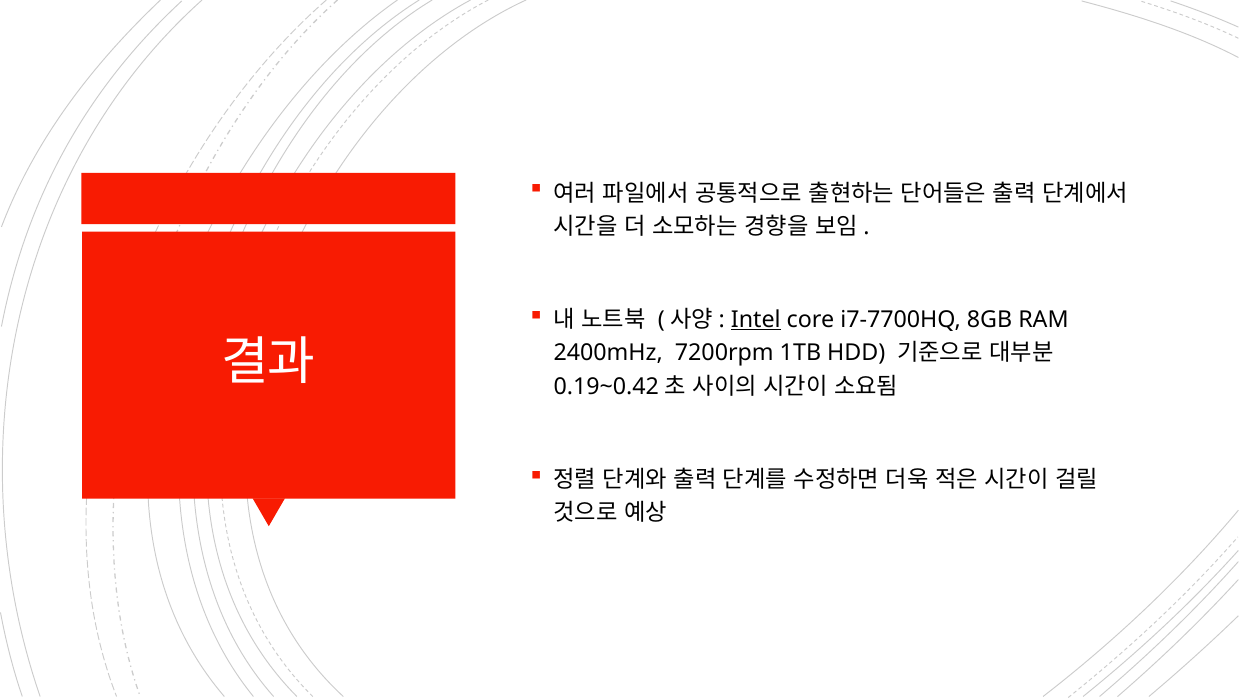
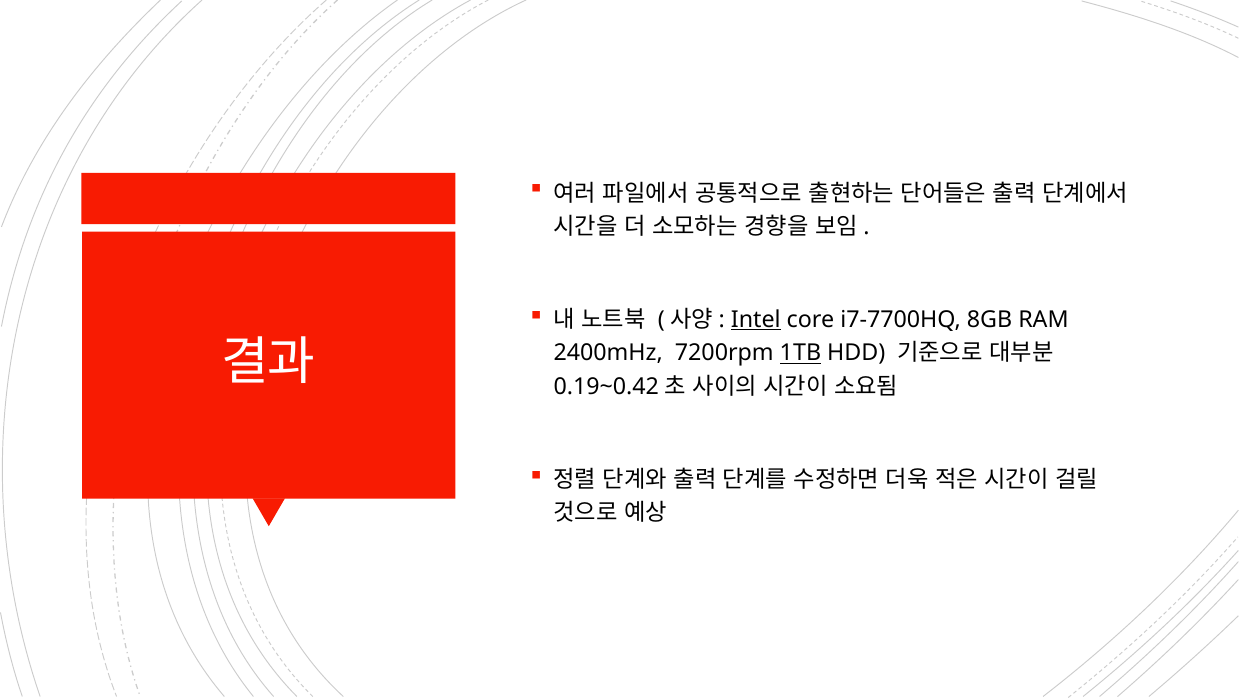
1TB underline: none -> present (800, 353)
